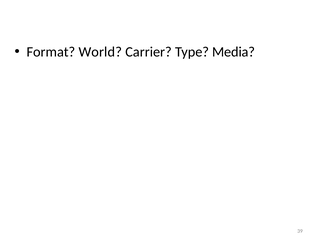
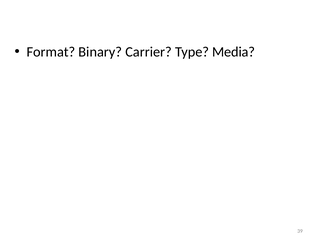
World: World -> Binary (100, 52)
